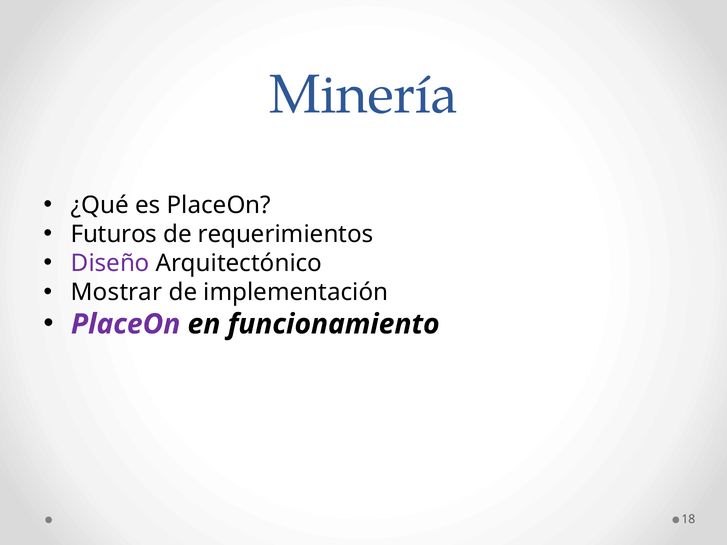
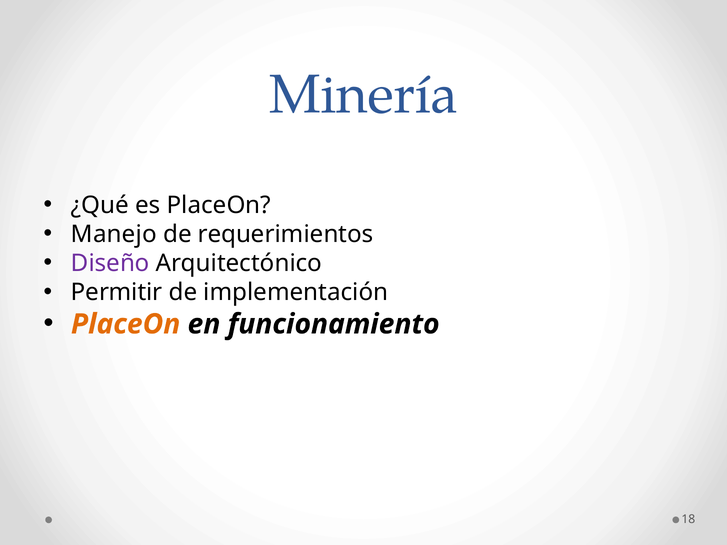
Futuros: Futuros -> Manejo (114, 234)
Mostrar: Mostrar -> Permitir (117, 293)
PlaceOn colour: purple -> orange (126, 324)
